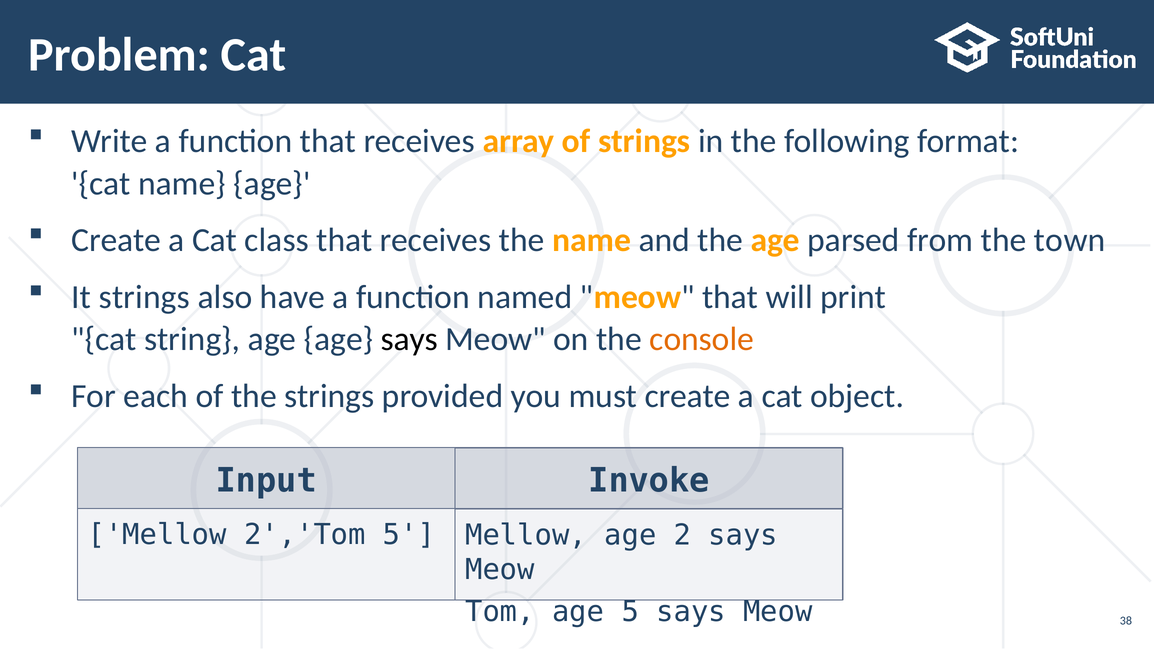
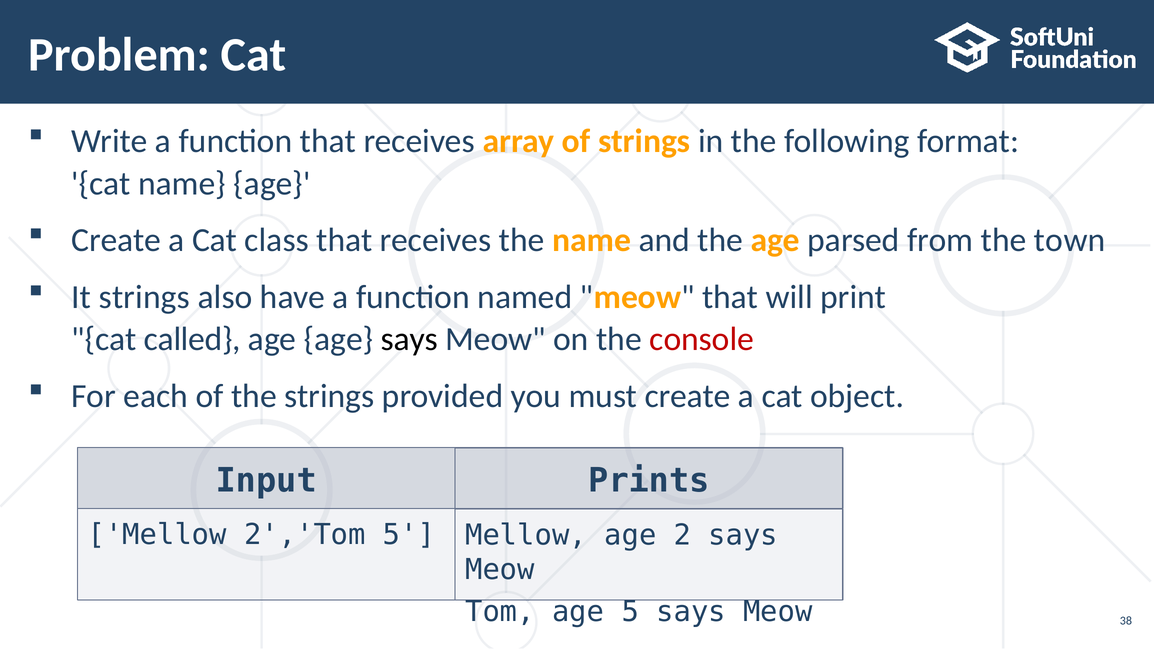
string: string -> called (192, 339)
console colour: orange -> red (702, 339)
Invoke: Invoke -> Prints (649, 481)
